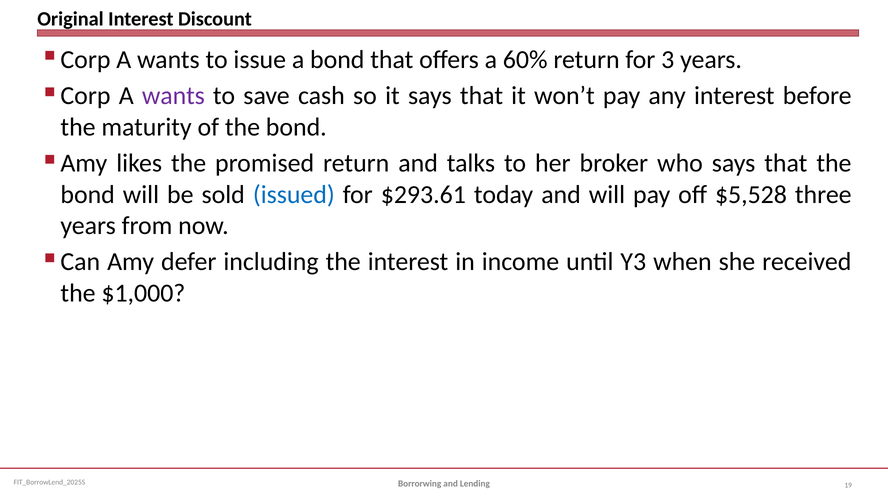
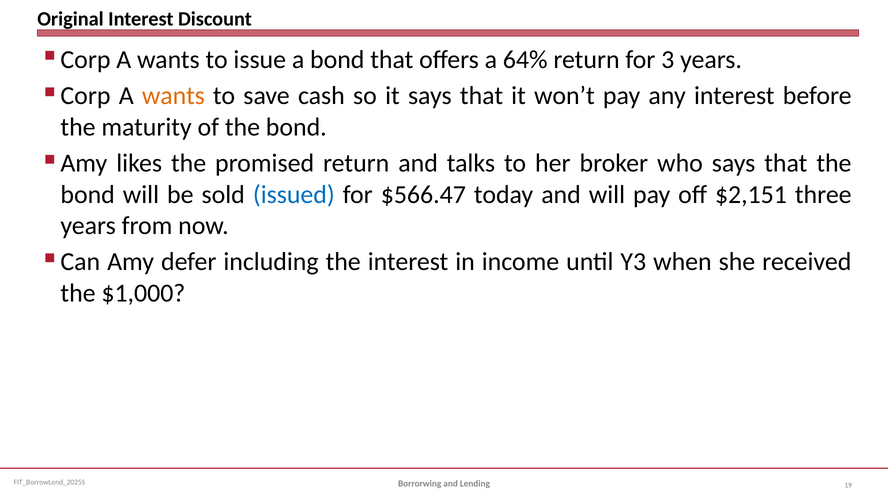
60%: 60% -> 64% (525, 59)
wants colour: purple -> orange (173, 96)
$293.61: $293.61 -> $566.47 (423, 194)
$5,528: $5,528 -> $2,151 (751, 194)
